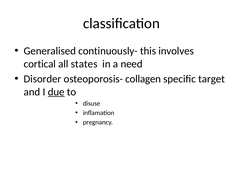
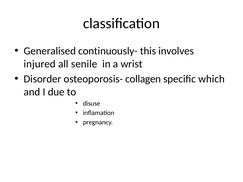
cortical: cortical -> injured (40, 64)
states: states -> senile (84, 64)
need: need -> wrist (132, 64)
target: target -> which (212, 79)
due underline: present -> none (56, 92)
